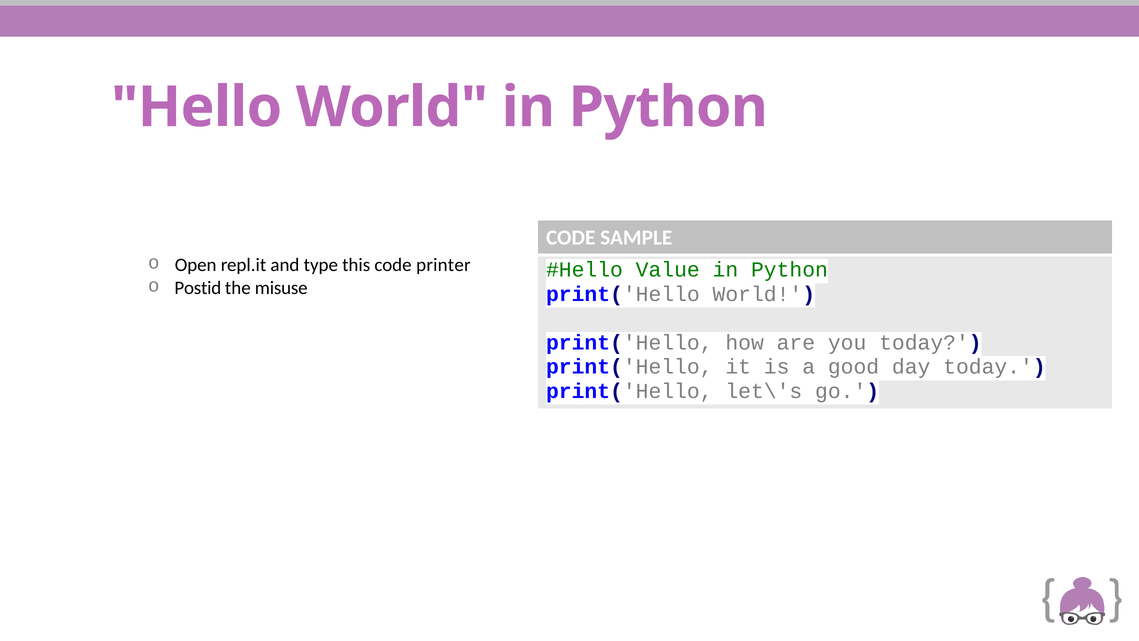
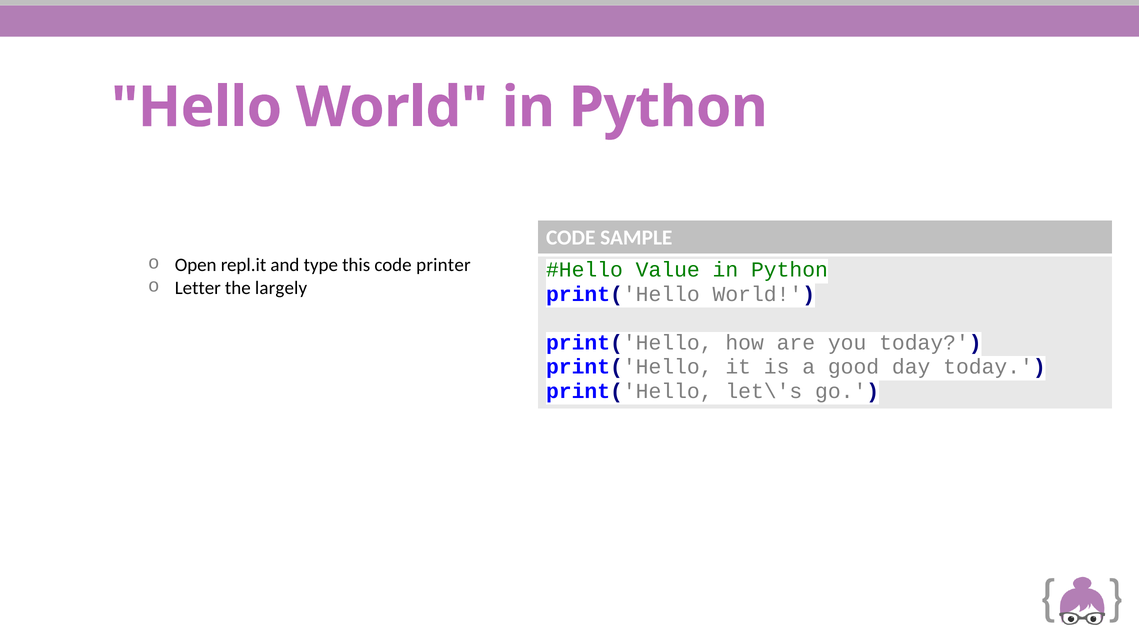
Postid: Postid -> Letter (198, 288)
misuse: misuse -> largely (281, 288)
